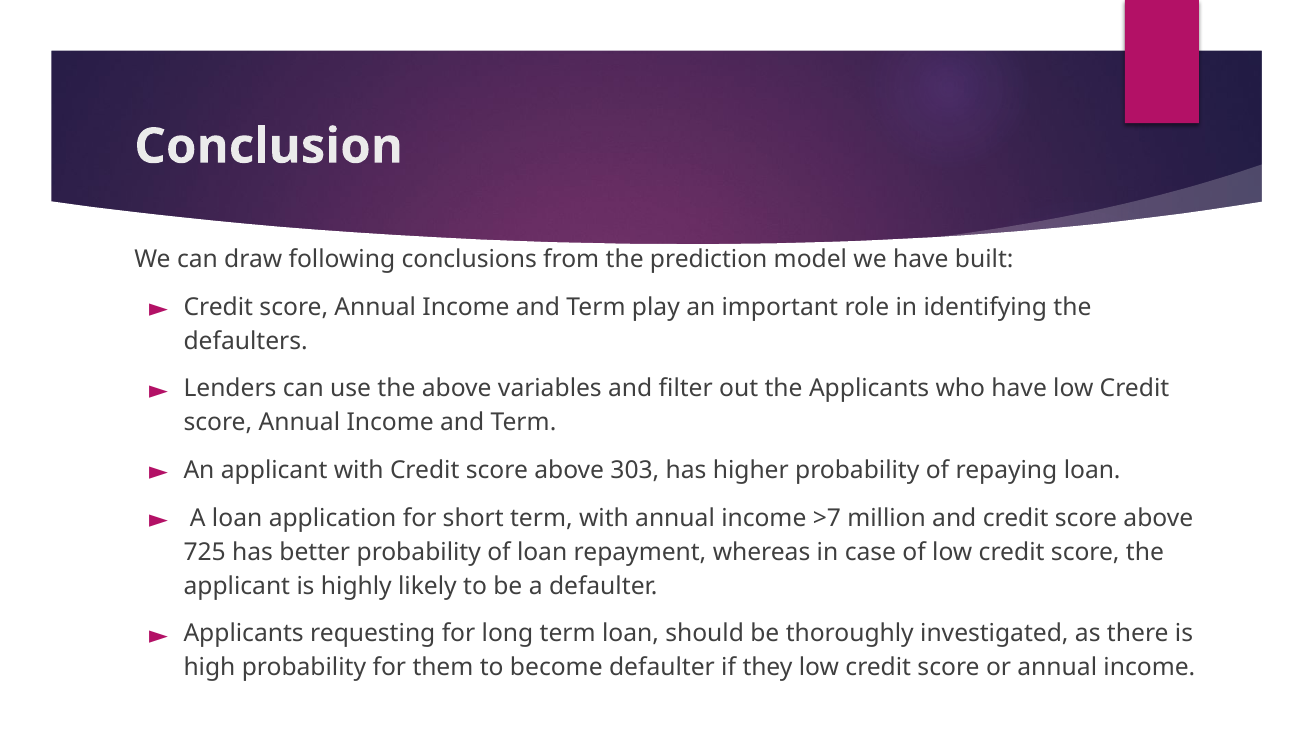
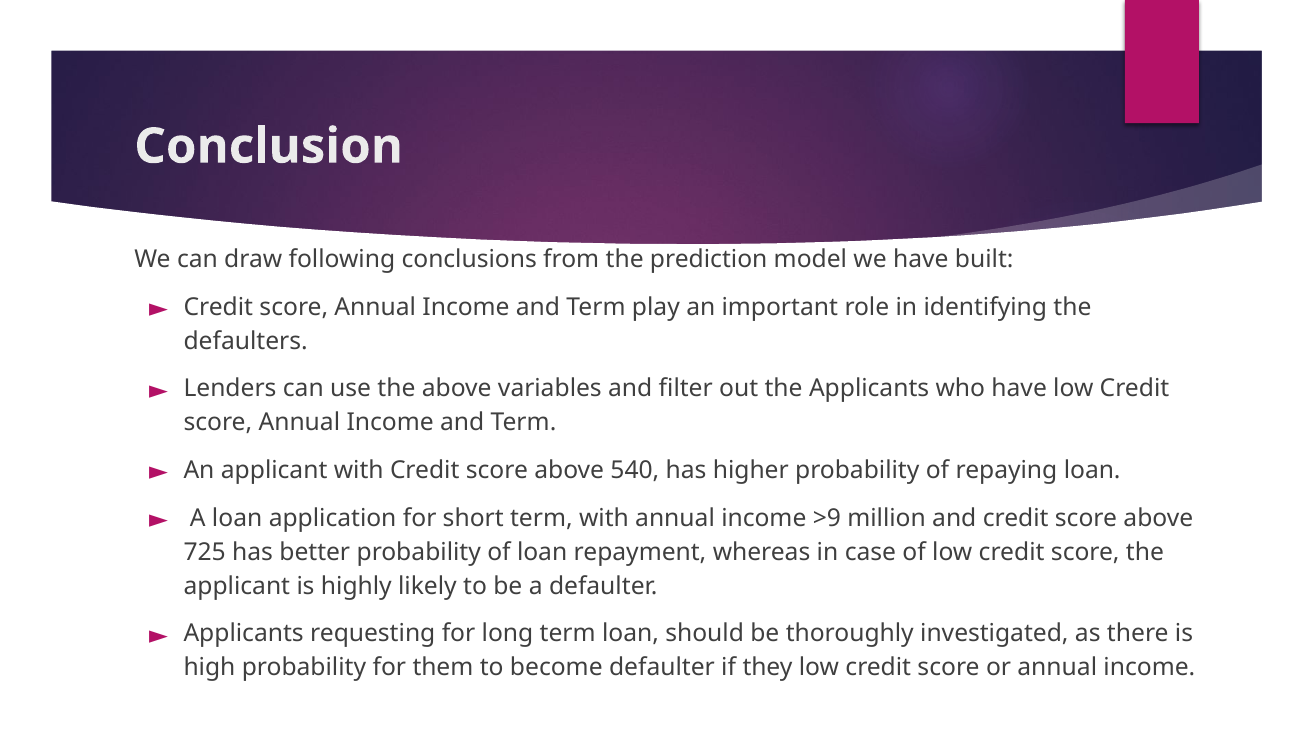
303: 303 -> 540 (635, 470)
>7: >7 -> >9 (827, 518)
